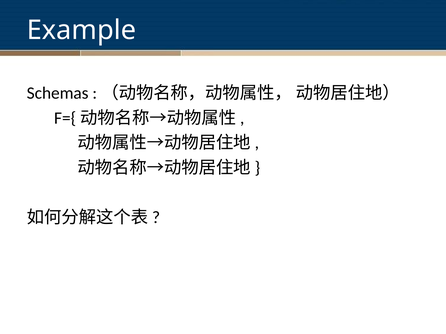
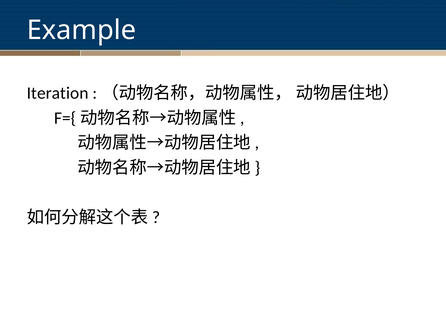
Schemas: Schemas -> Iteration (58, 93)
